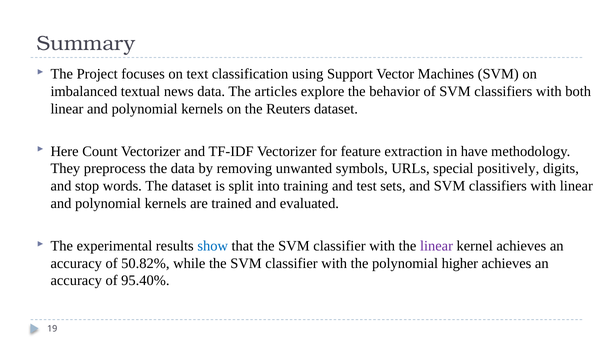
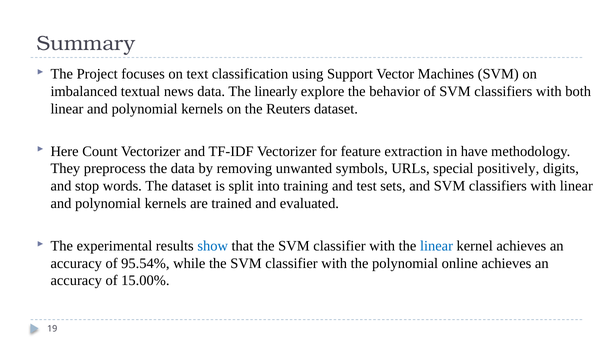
articles: articles -> linearly (276, 91)
linear colour: purple -> blue (436, 246)
50.82%: 50.82% -> 95.54% (145, 263)
higher: higher -> online (460, 263)
95.40%: 95.40% -> 15.00% (145, 281)
